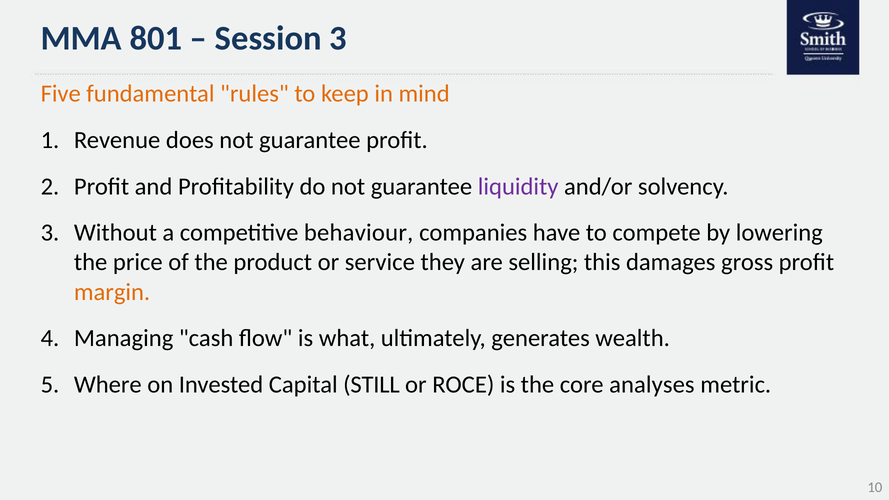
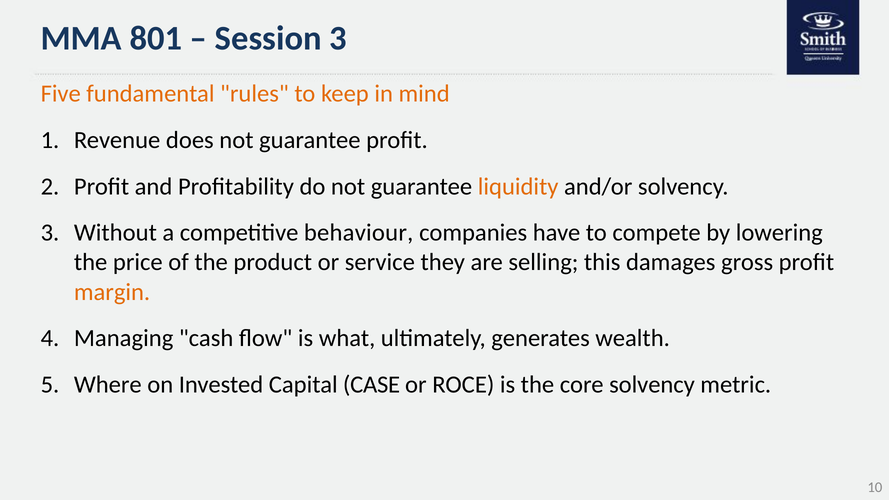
liquidity colour: purple -> orange (518, 186)
STILL: STILL -> CASE (372, 384)
core analyses: analyses -> solvency (652, 384)
